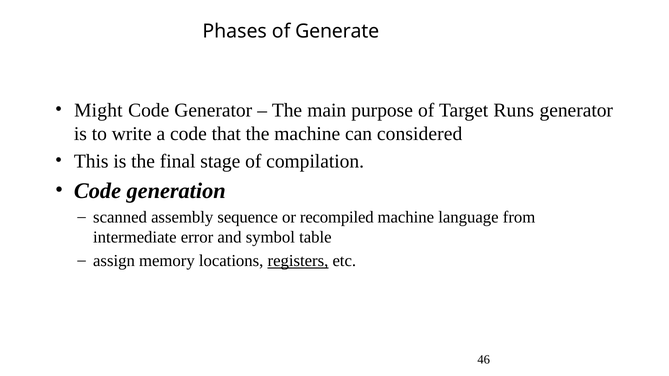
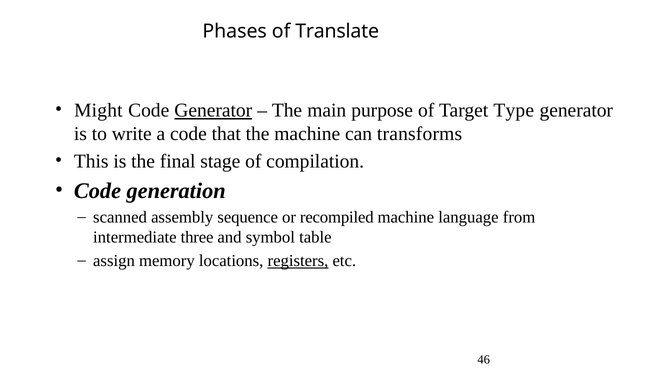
Generate: Generate -> Translate (337, 31)
Generator underline: none -> present (213, 110)
Runs: Runs -> Type (514, 110)
considered: considered -> transforms (420, 134)
error: error -> three (197, 237)
